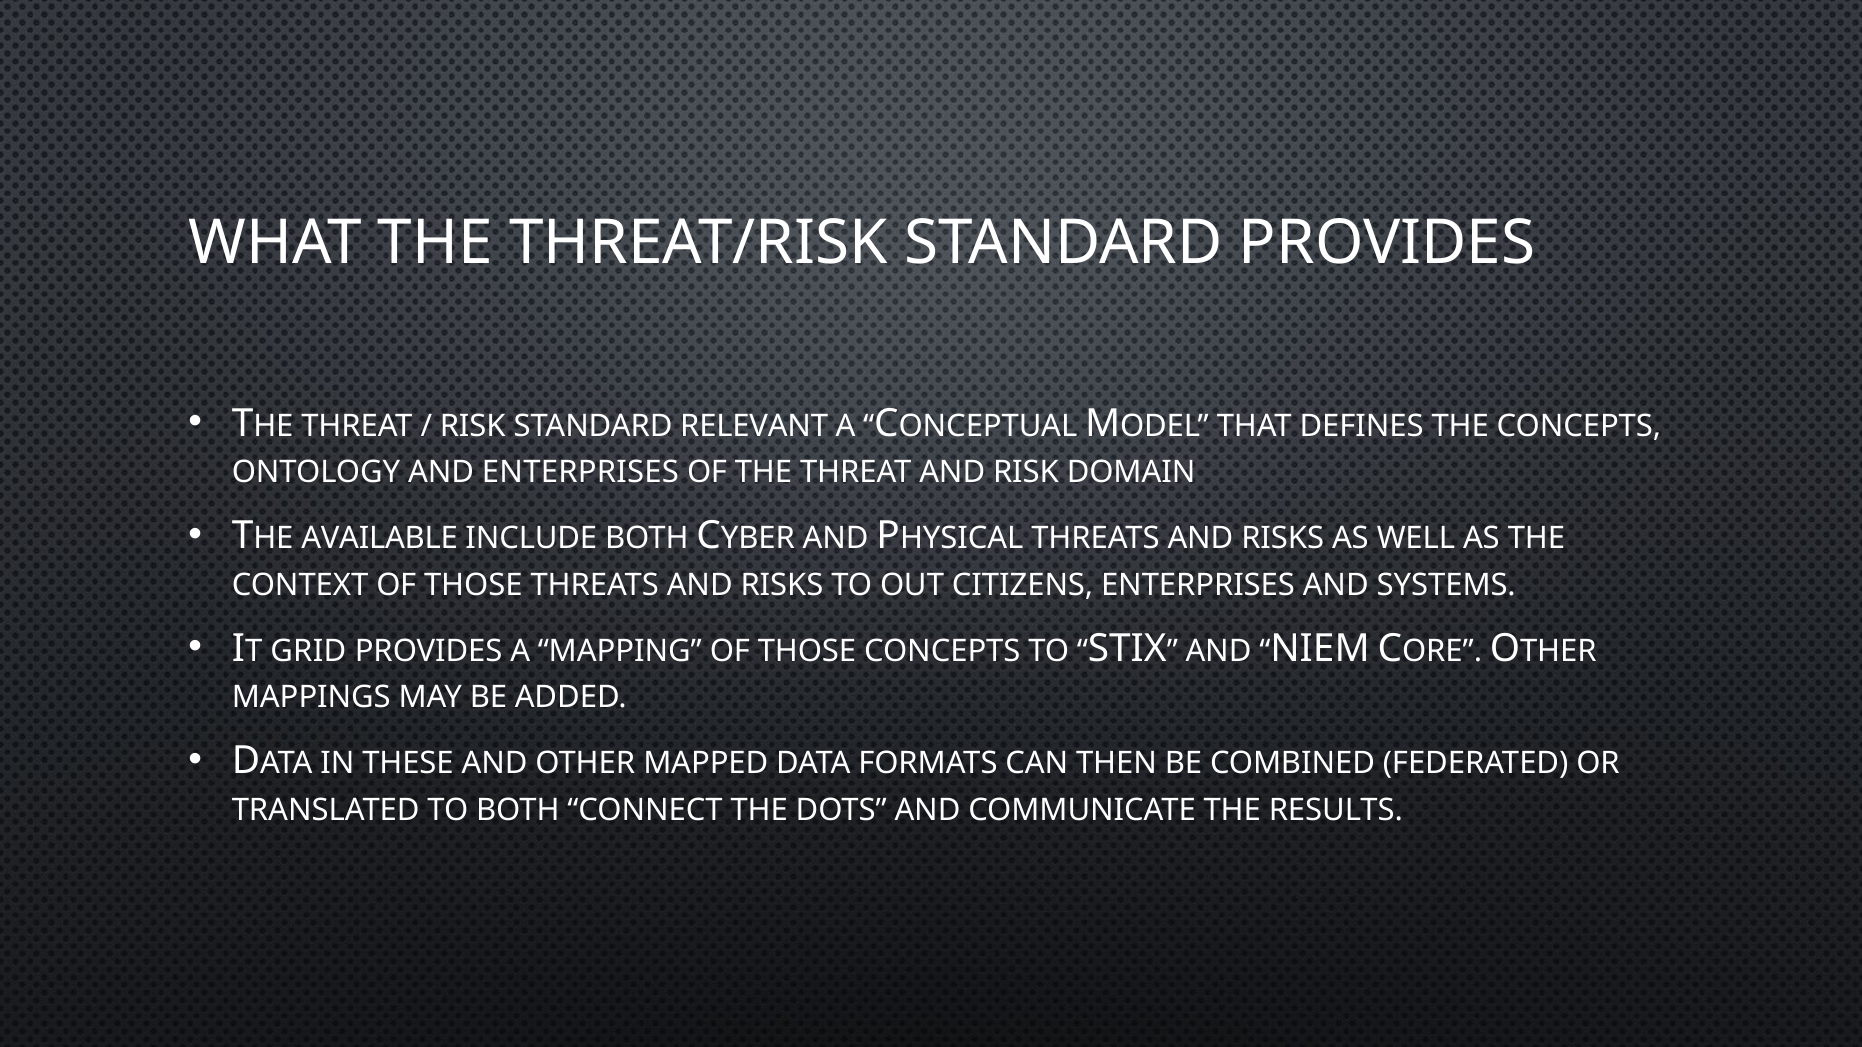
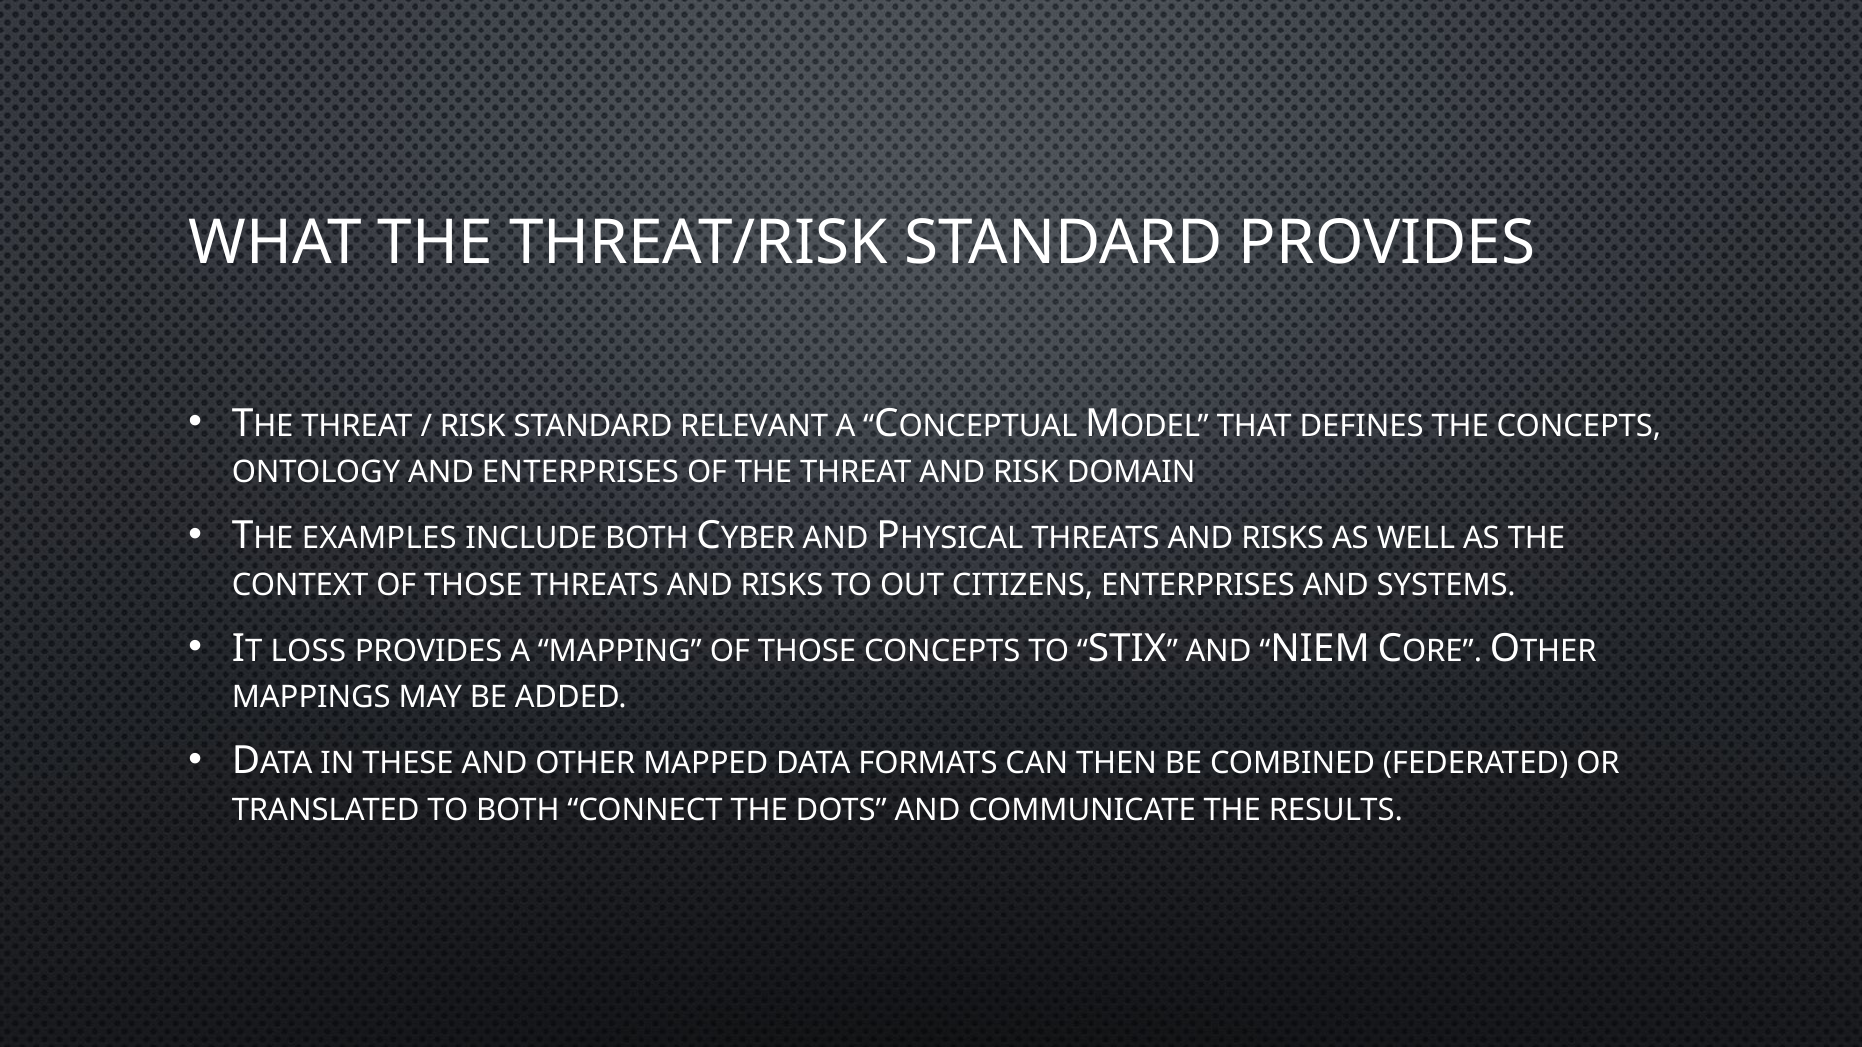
AVAILABLE: AVAILABLE -> EXAMPLES (379, 539)
GRID: GRID -> LOSS (308, 651)
